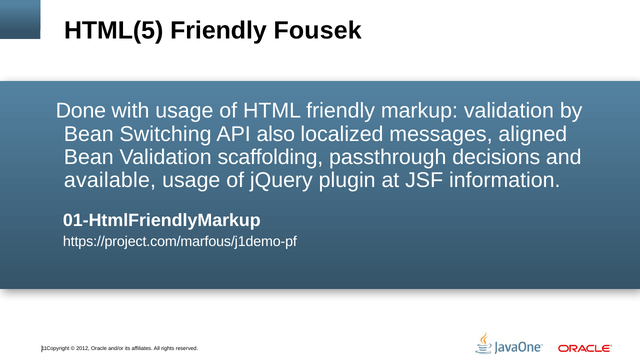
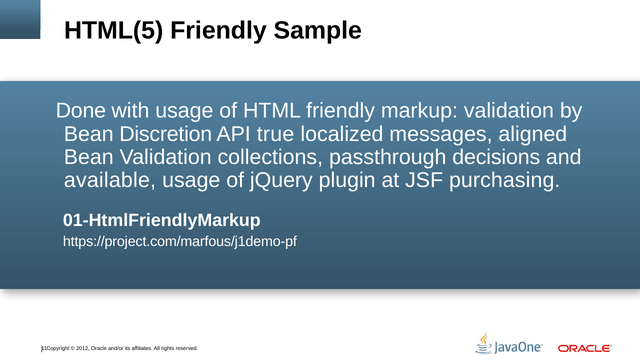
Fousek: Fousek -> Sample (318, 31)
Switching: Switching -> Discretion (166, 134)
also: also -> true (276, 134)
scaffolding: scaffolding -> collections (270, 157)
information: information -> purchasing (505, 180)
